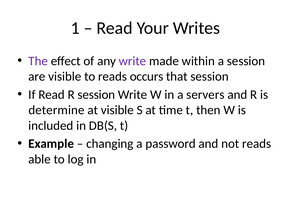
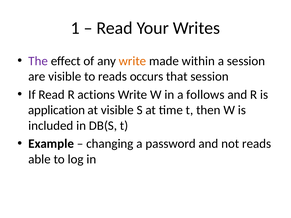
write colour: purple -> orange (132, 61)
R session: session -> actions (96, 95)
servers: servers -> follows (205, 95)
determine: determine -> application (57, 110)
